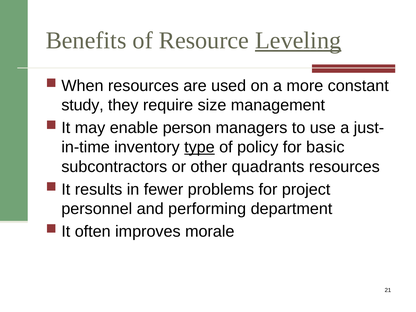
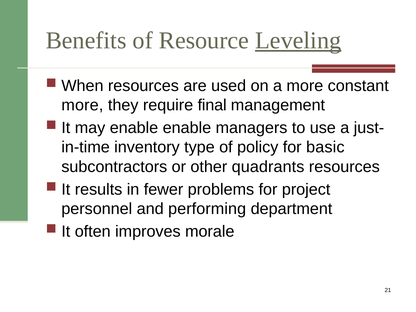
study: study -> more (82, 105)
size: size -> final (212, 105)
enable person: person -> enable (187, 128)
type underline: present -> none (199, 147)
